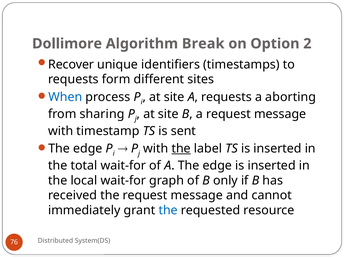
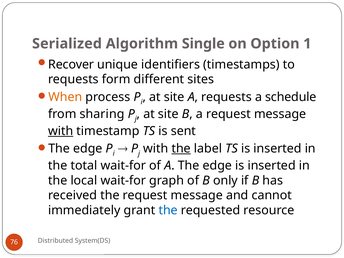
Dollimore: Dollimore -> Serialized (67, 44)
Break: Break -> Single (203, 44)
2: 2 -> 1 (307, 44)
When colour: blue -> orange (65, 97)
aborting: aborting -> schedule (291, 97)
with underline: none -> present (61, 131)
